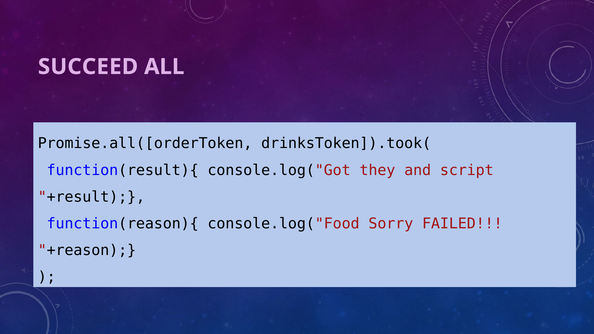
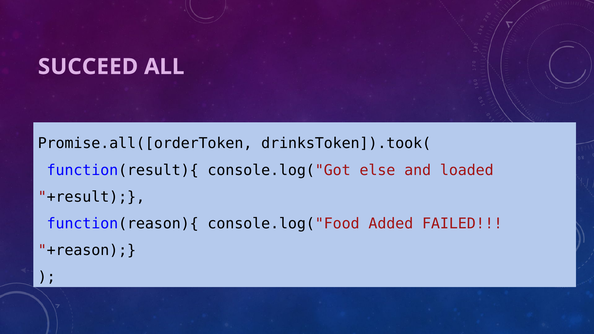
they: they -> else (377, 170)
script: script -> loaded (467, 170)
Sorry: Sorry -> Added (391, 224)
